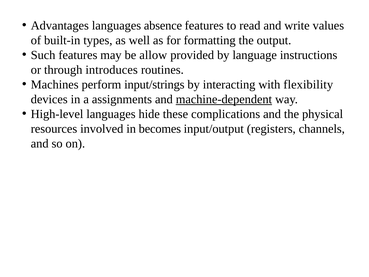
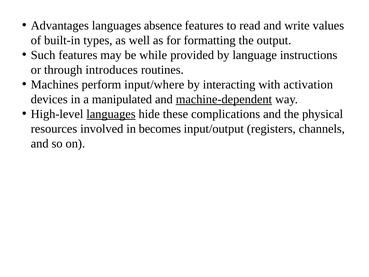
allow: allow -> while (153, 55)
input/strings: input/strings -> input/where (154, 84)
flexibility: flexibility -> activation (308, 84)
assignments: assignments -> manipulated (122, 99)
languages underline: none -> present (111, 114)
